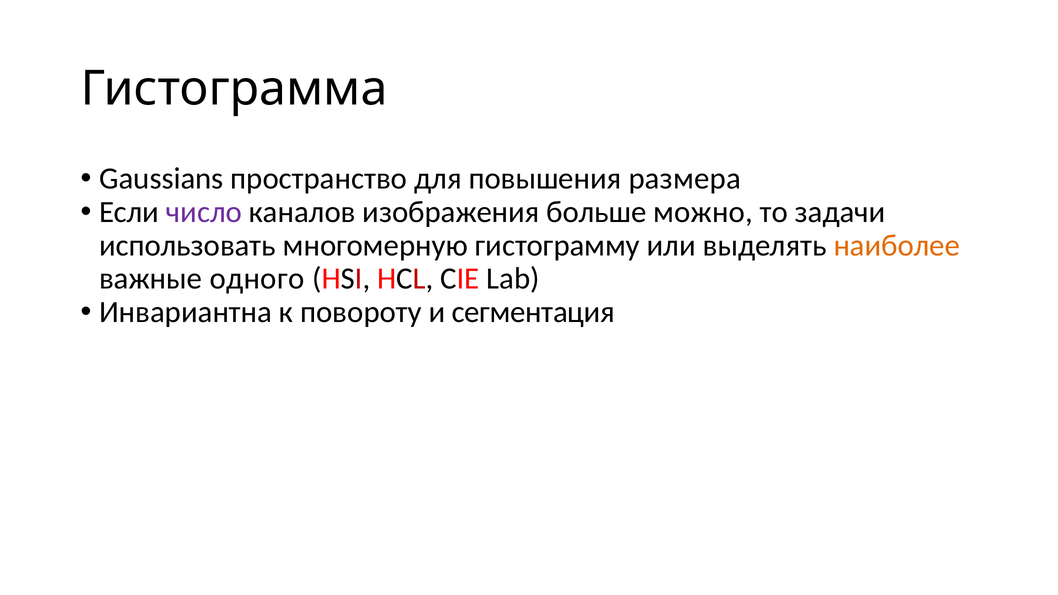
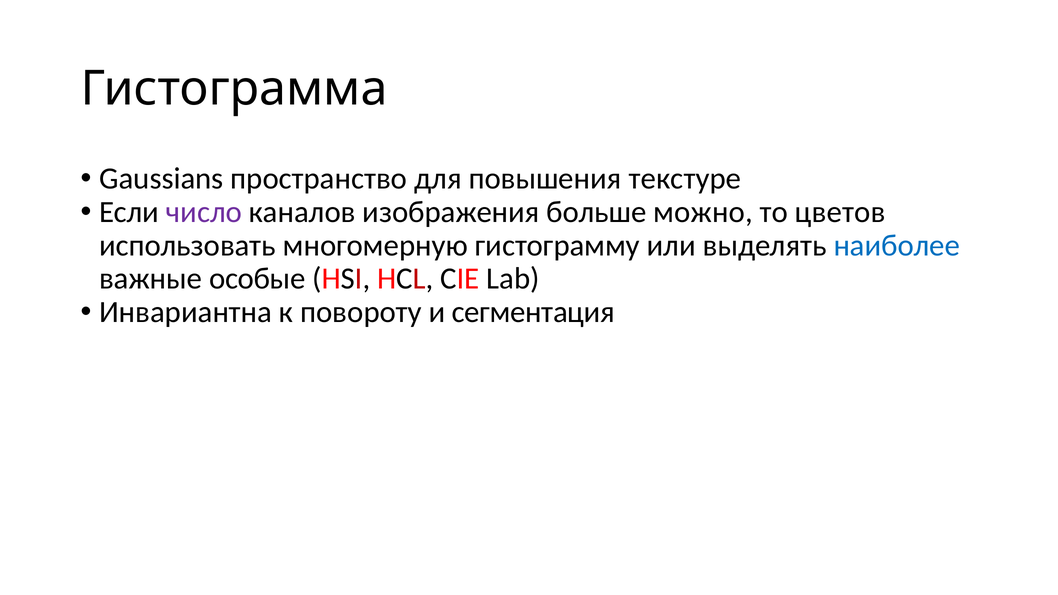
размера: размера -> текстуре (685, 179)
задачи: задачи -> цветов (840, 212)
наиболее colour: orange -> blue (897, 245)
одного: одного -> особые (257, 279)
